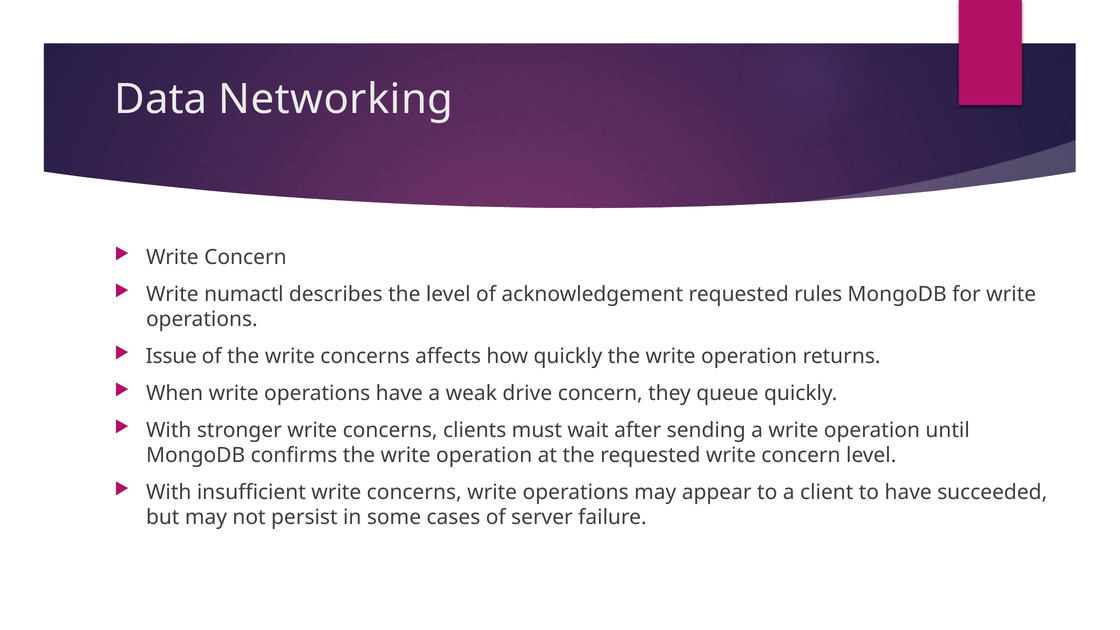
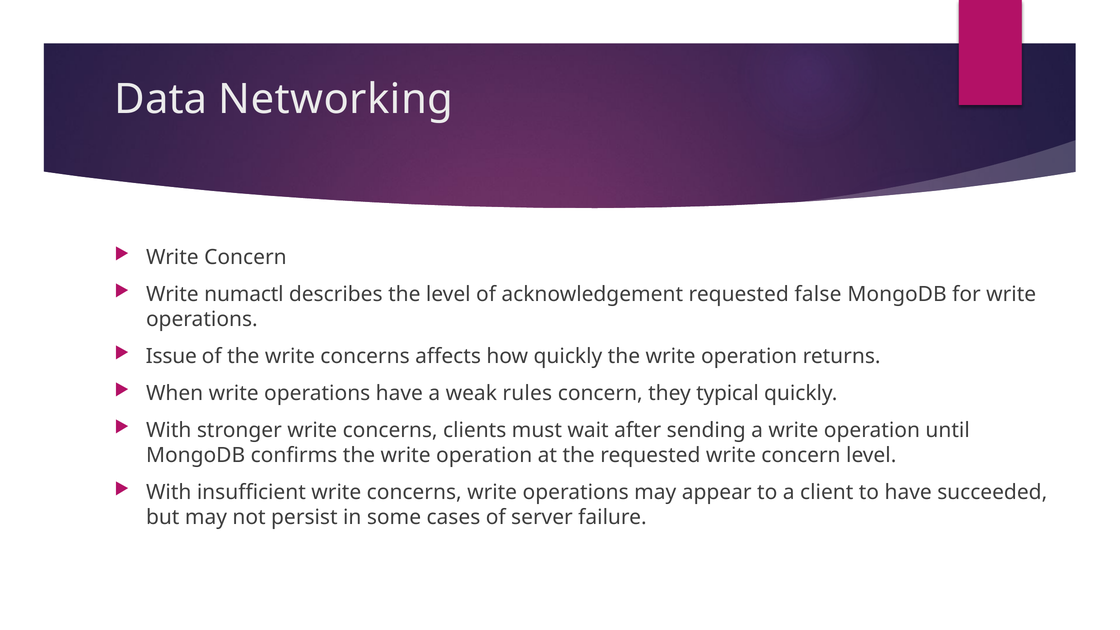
rules: rules -> false (818, 294)
drive: drive -> rules (527, 393)
queue: queue -> typical (728, 393)
